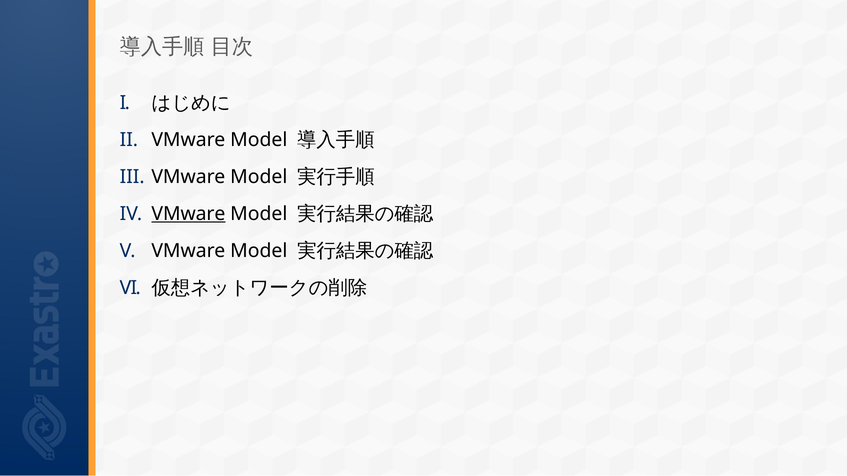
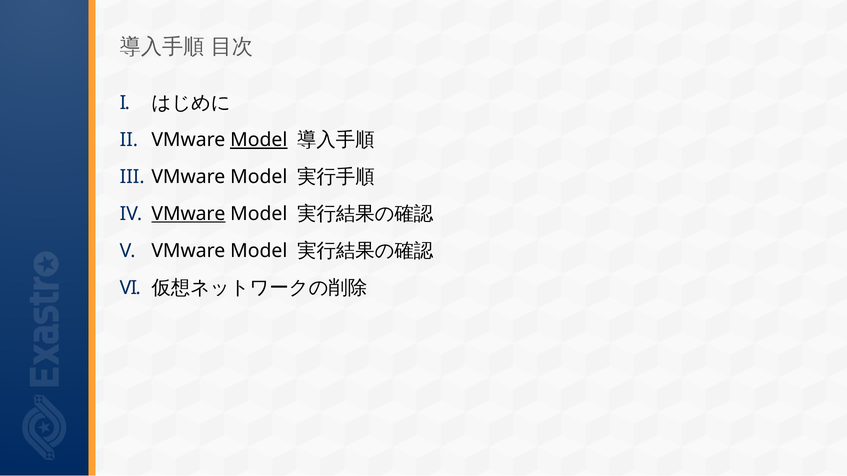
Model underline: none -> present (259, 140)
